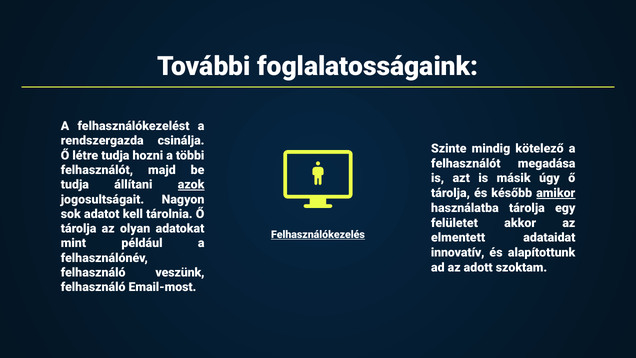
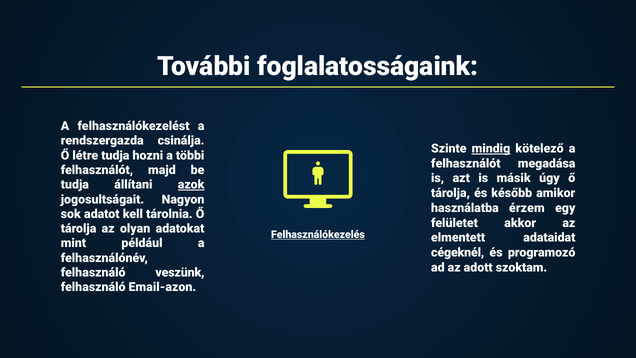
mindig underline: none -> present (491, 149)
amikor underline: present -> none (556, 193)
használatba tárolja: tárolja -> érzem (527, 208)
innovatív: innovatív -> cégeknél (458, 252)
alapítottunk: alapítottunk -> programozó (542, 252)
Email-most: Email-most -> Email-azon (162, 287)
